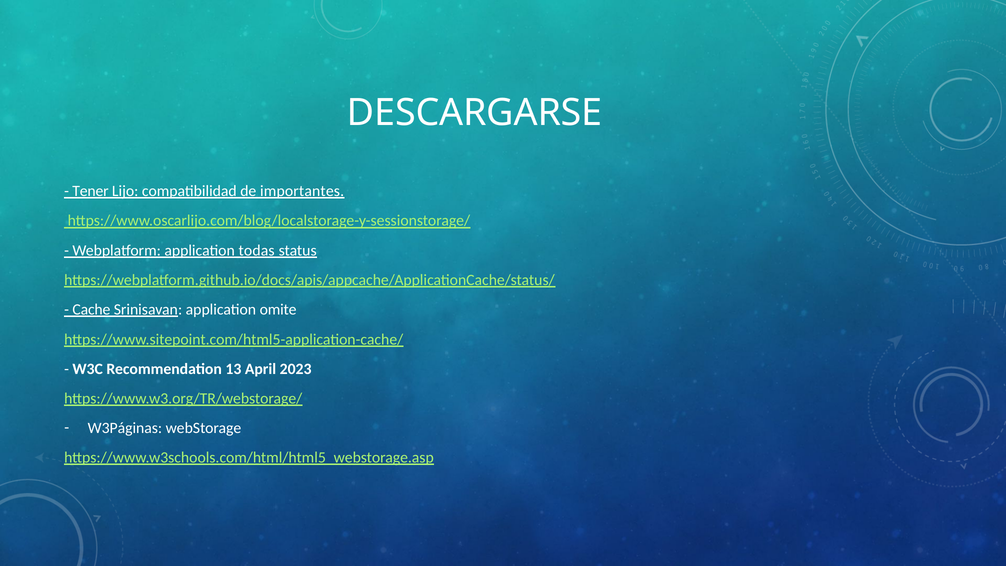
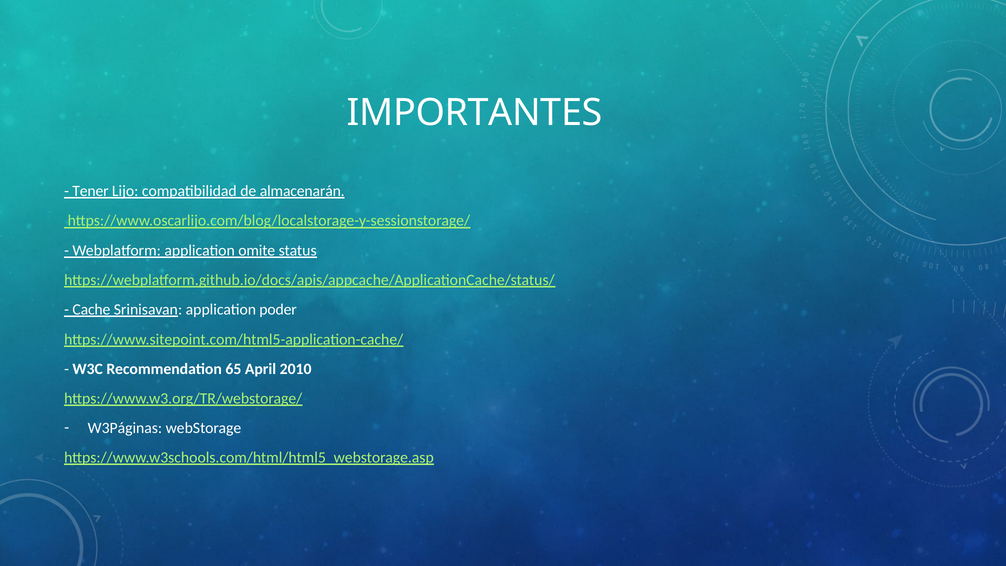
DESCARGARSE: DESCARGARSE -> IMPORTANTES (475, 113)
importantes: importantes -> almacenarán (302, 191)
todas: todas -> omite (257, 250)
omite: omite -> poder (278, 310)
13: 13 -> 65 (233, 369)
2023: 2023 -> 2010 (296, 369)
